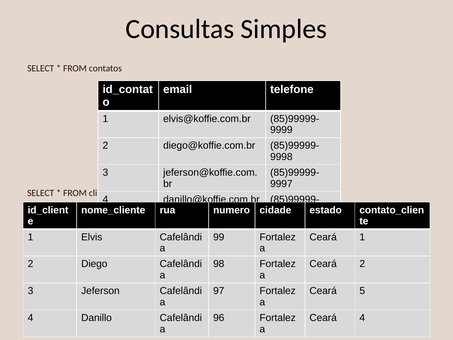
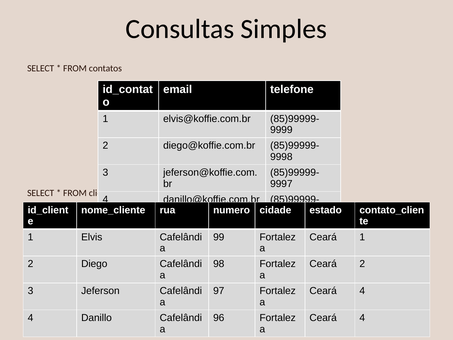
5: 5 -> 4 (362, 291)
